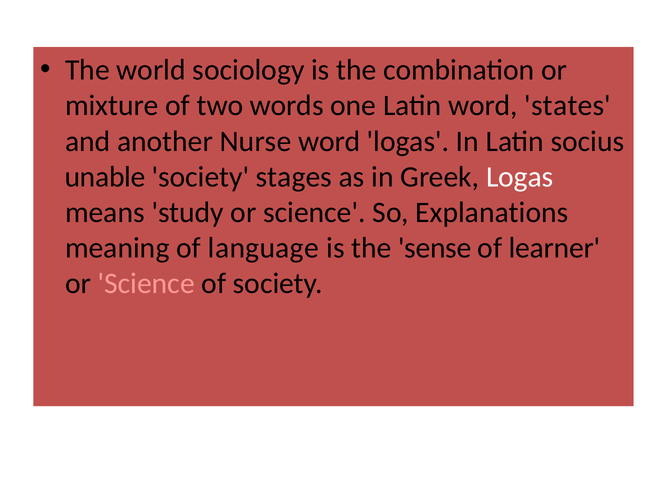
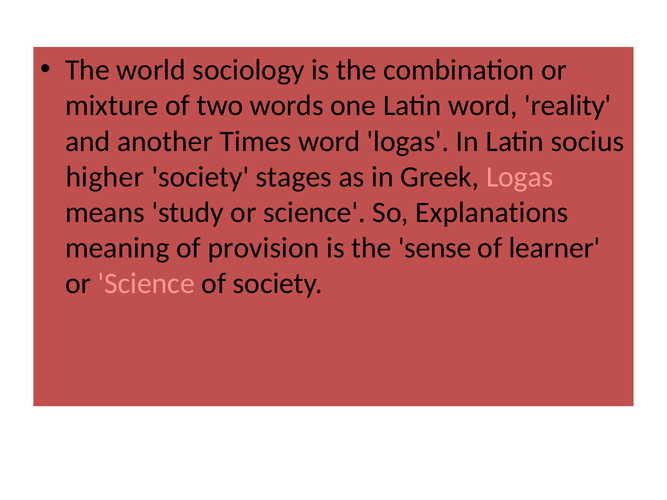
states: states -> reality (568, 106)
Nurse: Nurse -> Times (256, 141)
unable: unable -> higher (105, 177)
Logas colour: white -> pink (520, 177)
language: language -> provision (264, 248)
